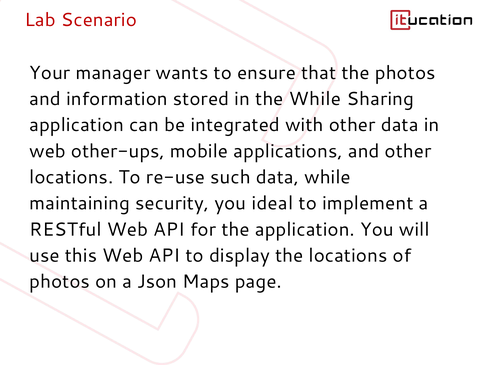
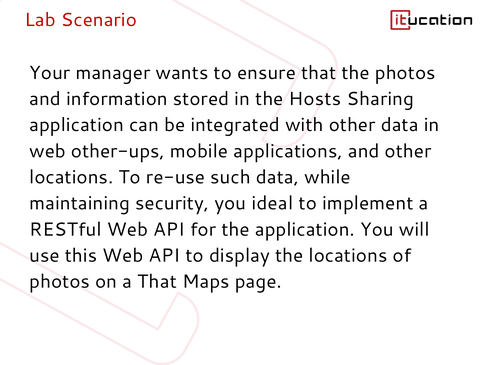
the While: While -> Hosts (315, 99)
a Json: Json -> That (157, 282)
